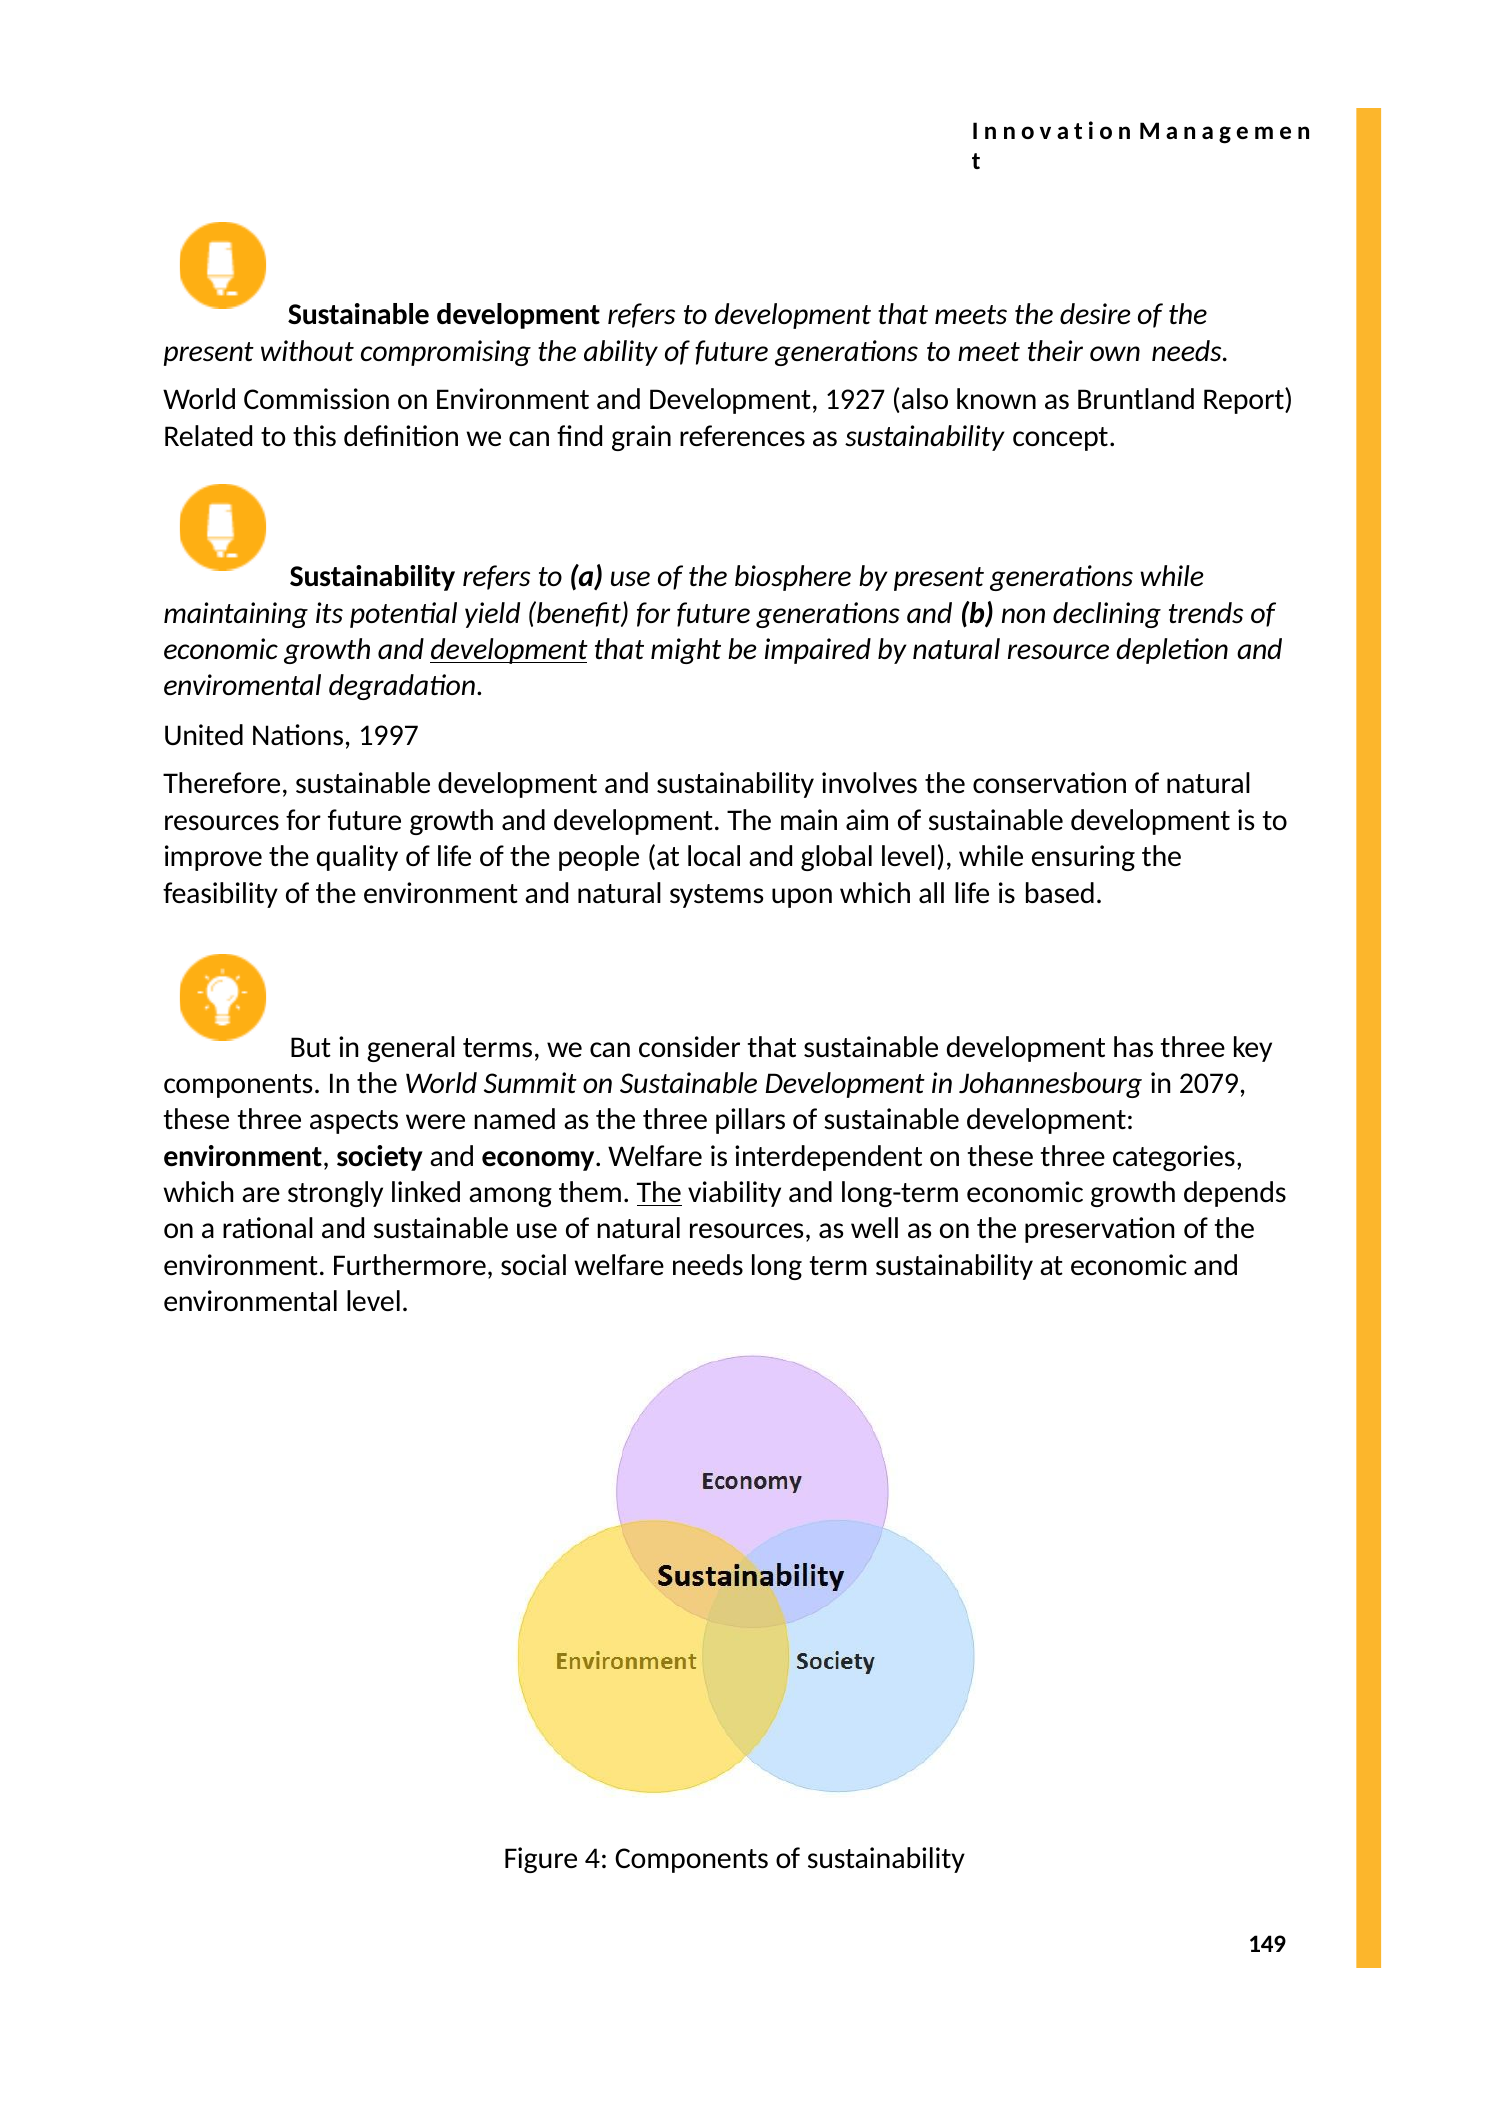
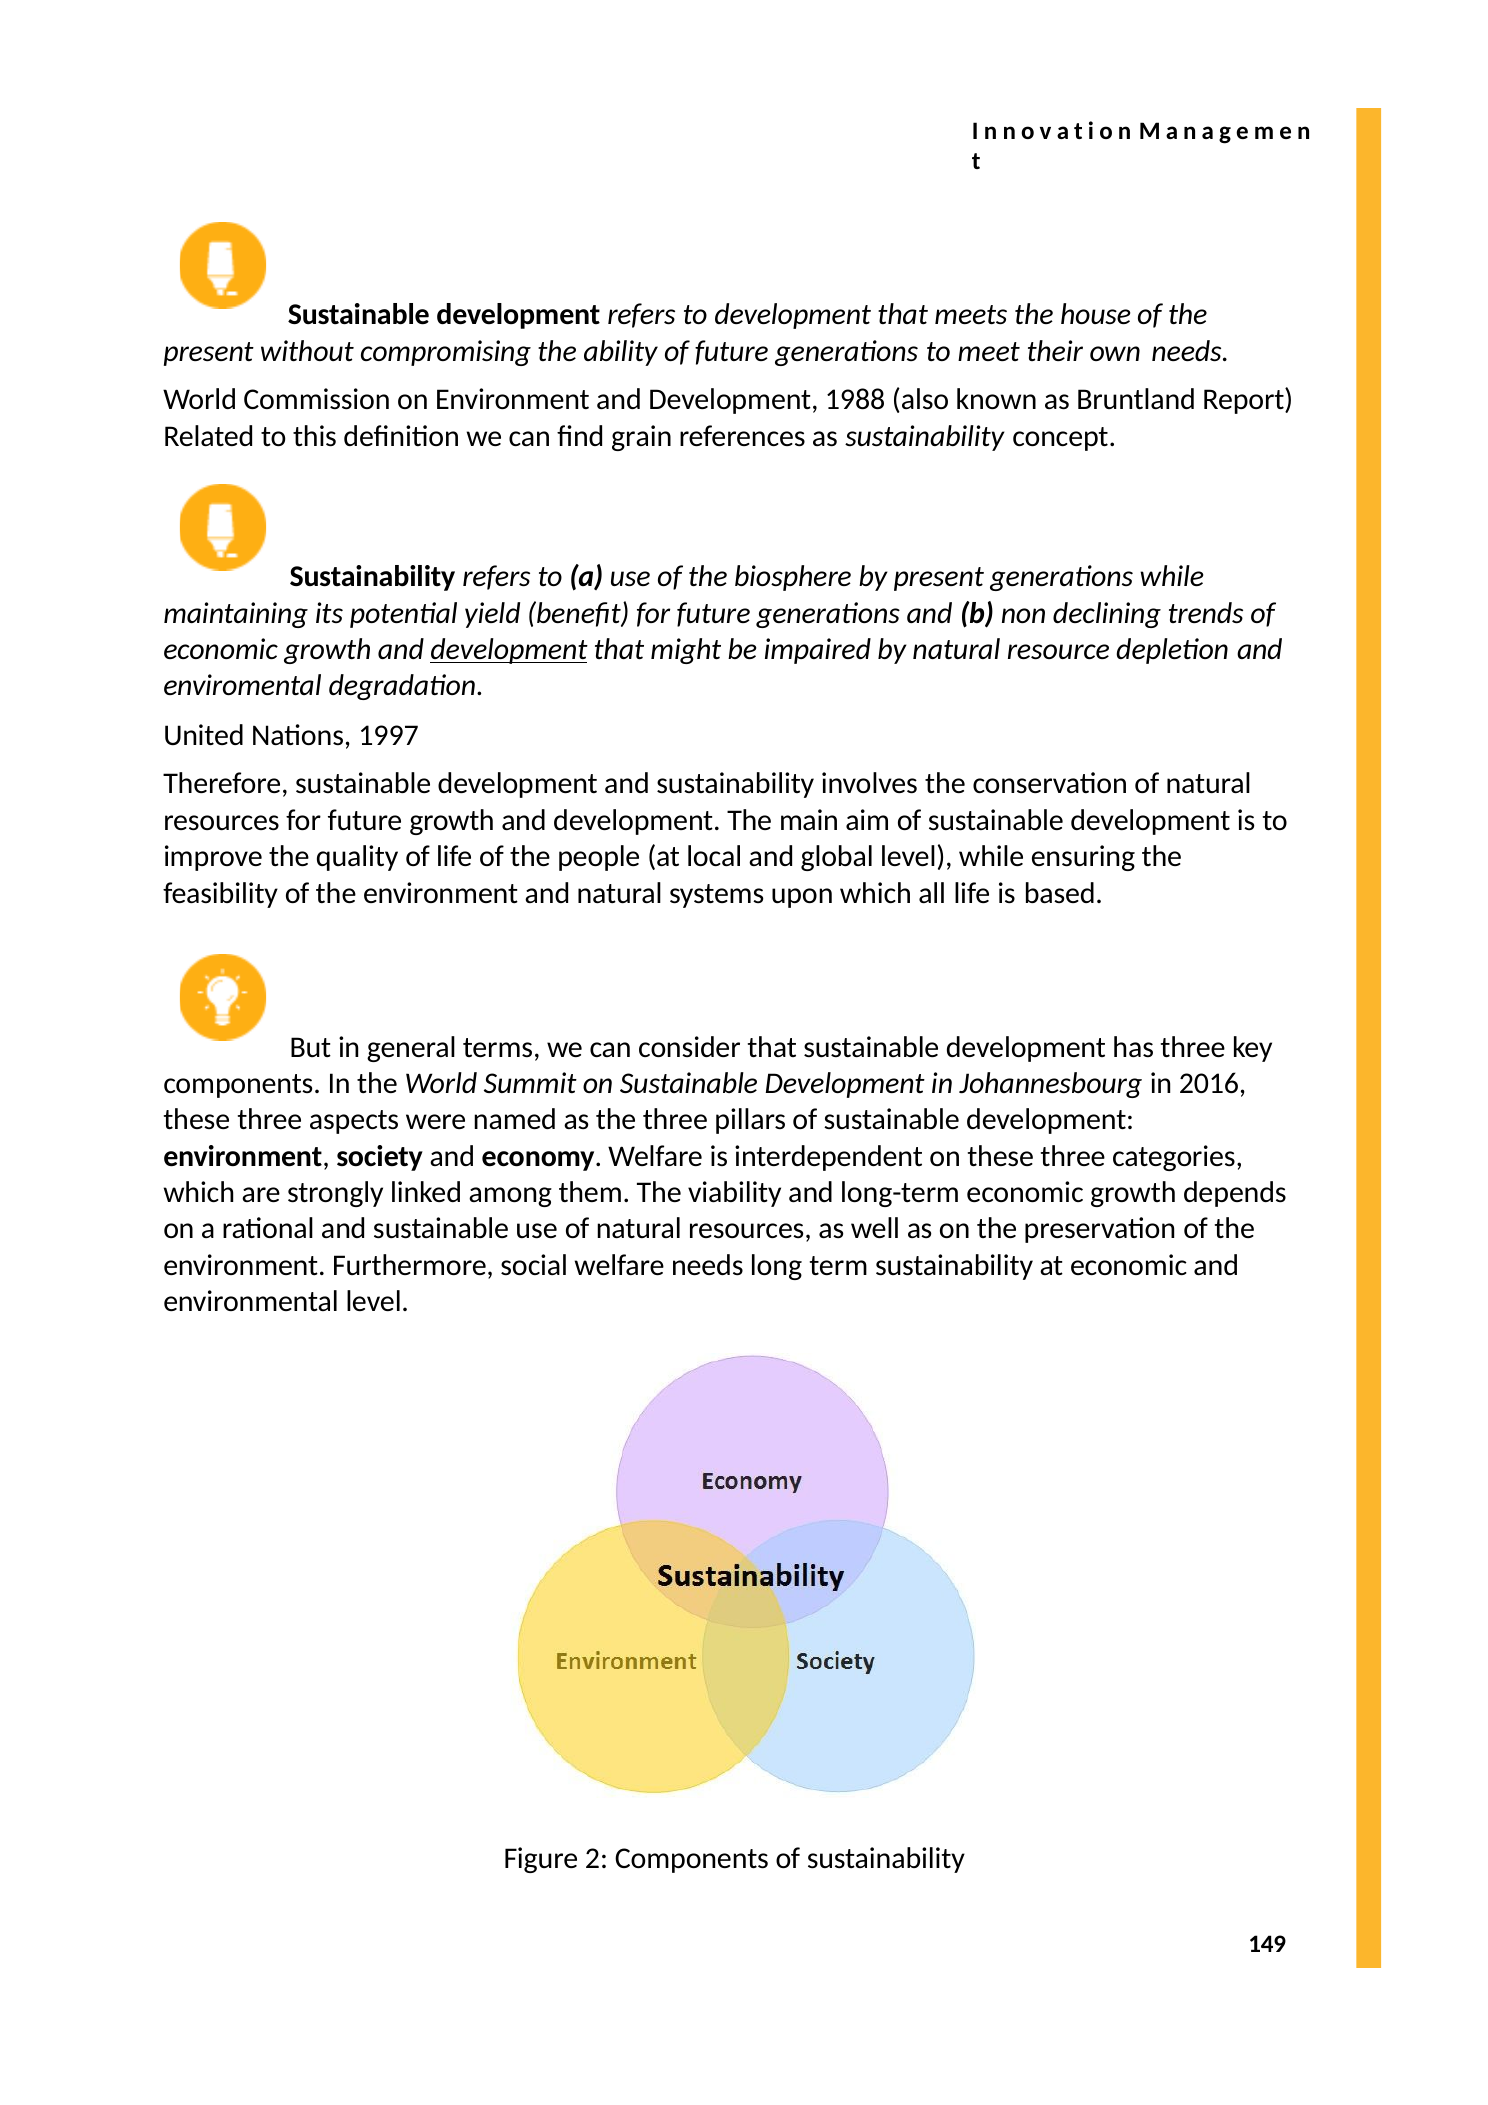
desire: desire -> house (1096, 315)
1927: 1927 -> 1988 (855, 400)
2079: 2079 -> 2016 (1213, 1084)
The underline: present -> none (659, 1193)
4: 4 -> 2 (597, 1859)
